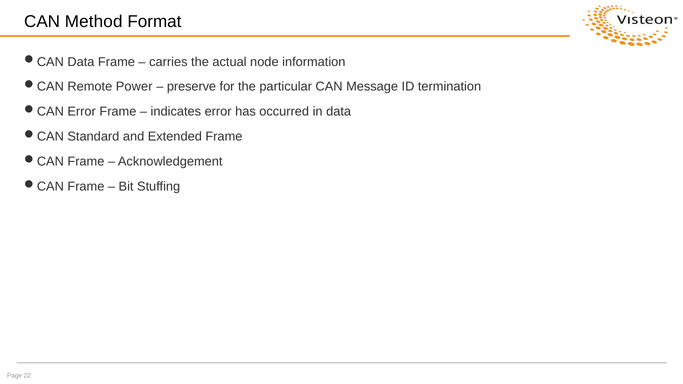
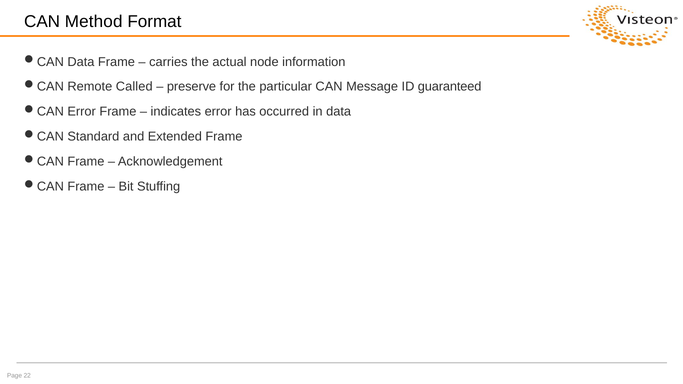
Power: Power -> Called (134, 87)
termination: termination -> guaranteed (450, 87)
